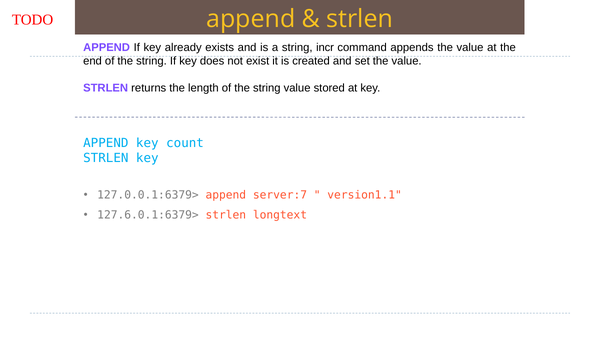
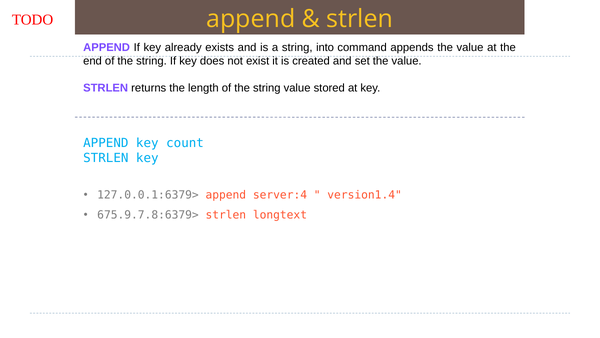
incr: incr -> into (325, 47)
server:7: server:7 -> server:4 (280, 195)
version1.1: version1.1 -> version1.4 (365, 195)
127.6.0.1:6379>: 127.6.0.1:6379> -> 675.9.7.8:6379> (148, 215)
